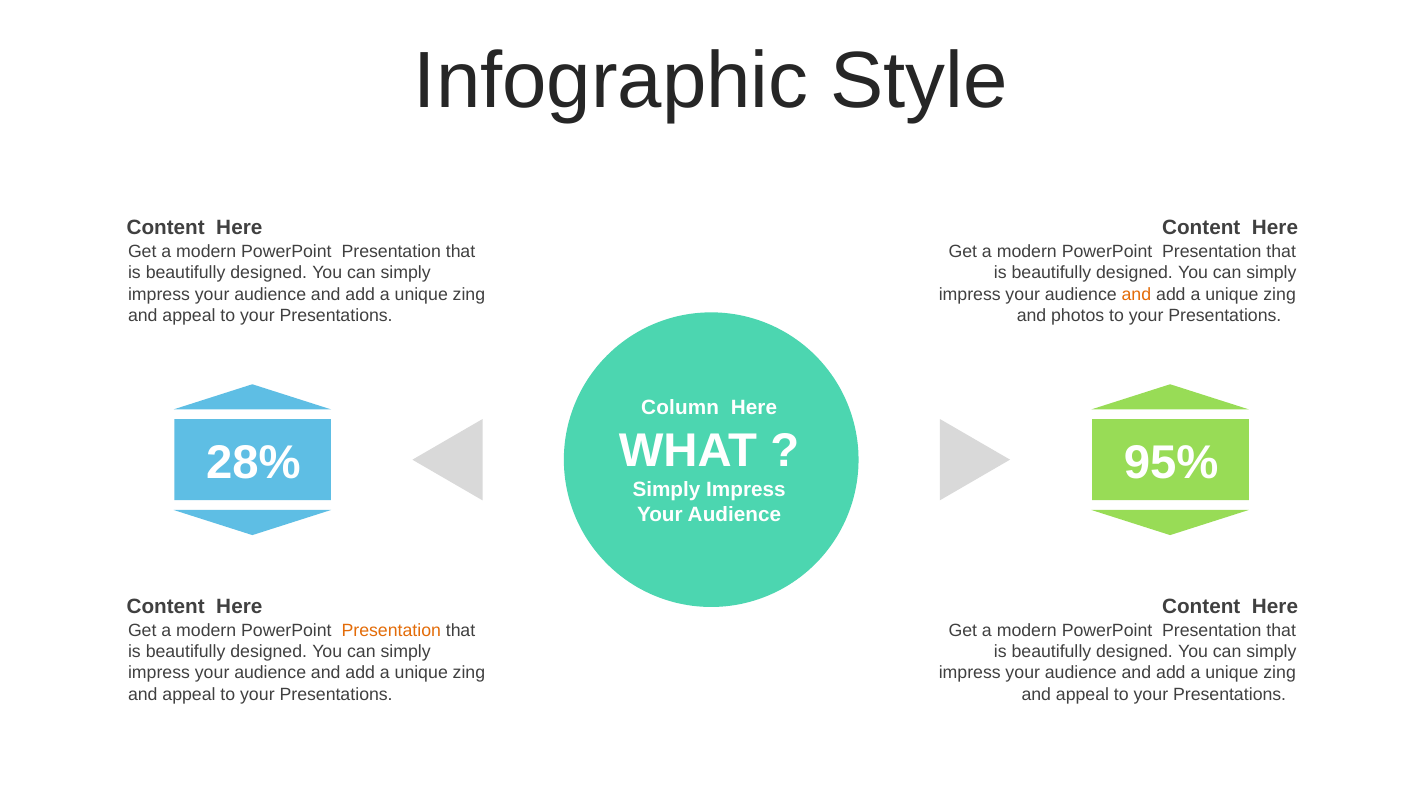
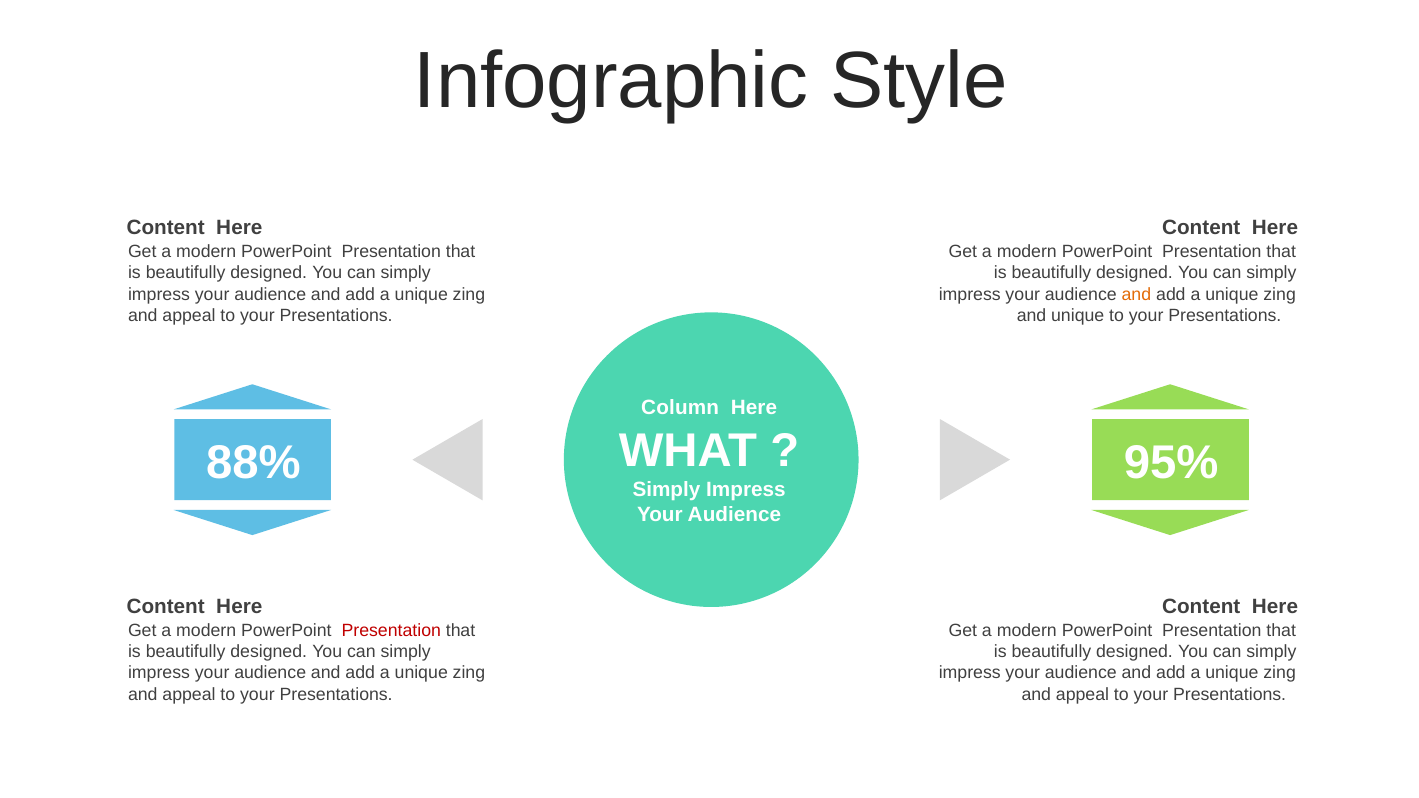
and photos: photos -> unique (1078, 316)
28%: 28% -> 88% (253, 463)
Presentation colour: orange -> red (391, 631)
